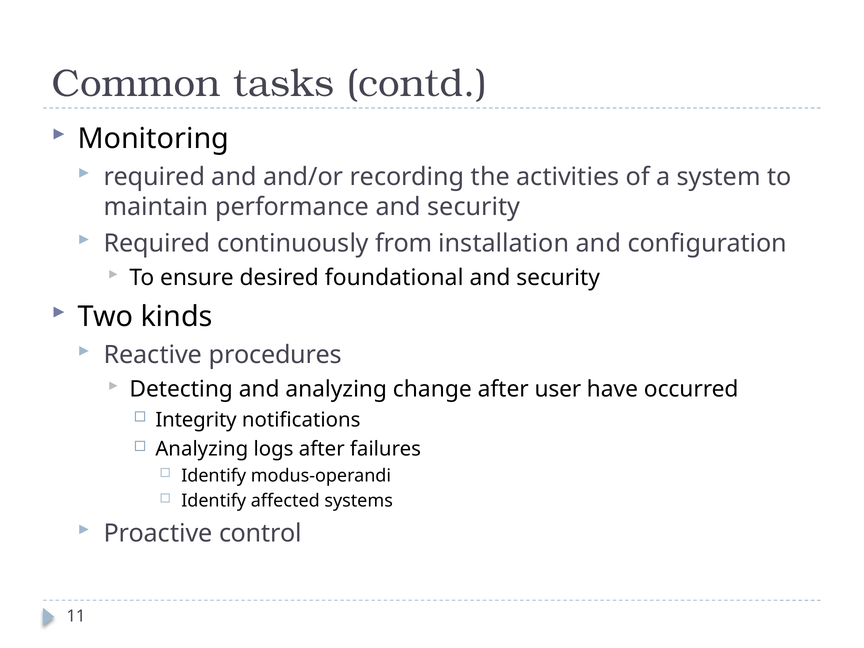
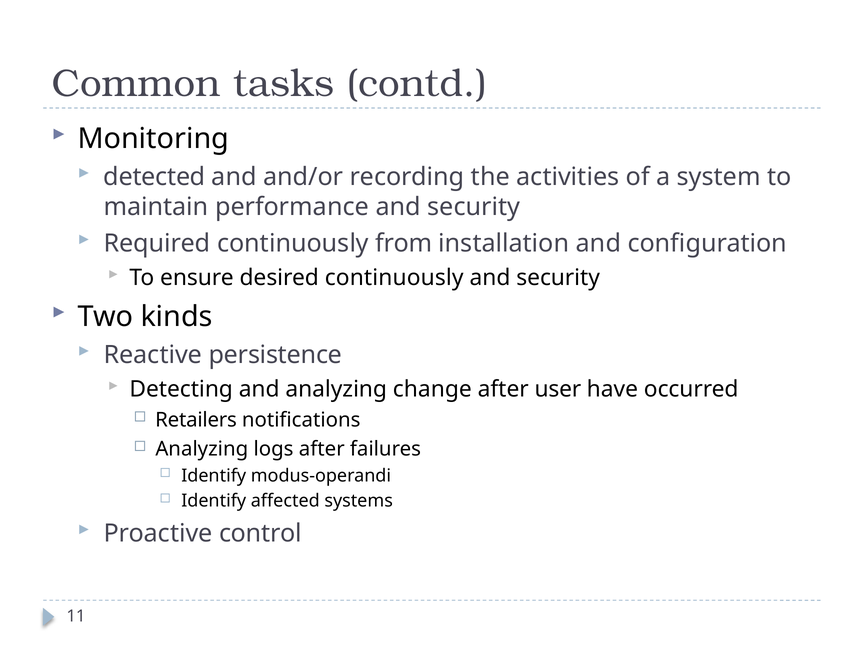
required: required -> detected (154, 177)
desired foundational: foundational -> continuously (394, 278)
procedures: procedures -> persistence (275, 355)
Integrity: Integrity -> Retailers (196, 420)
